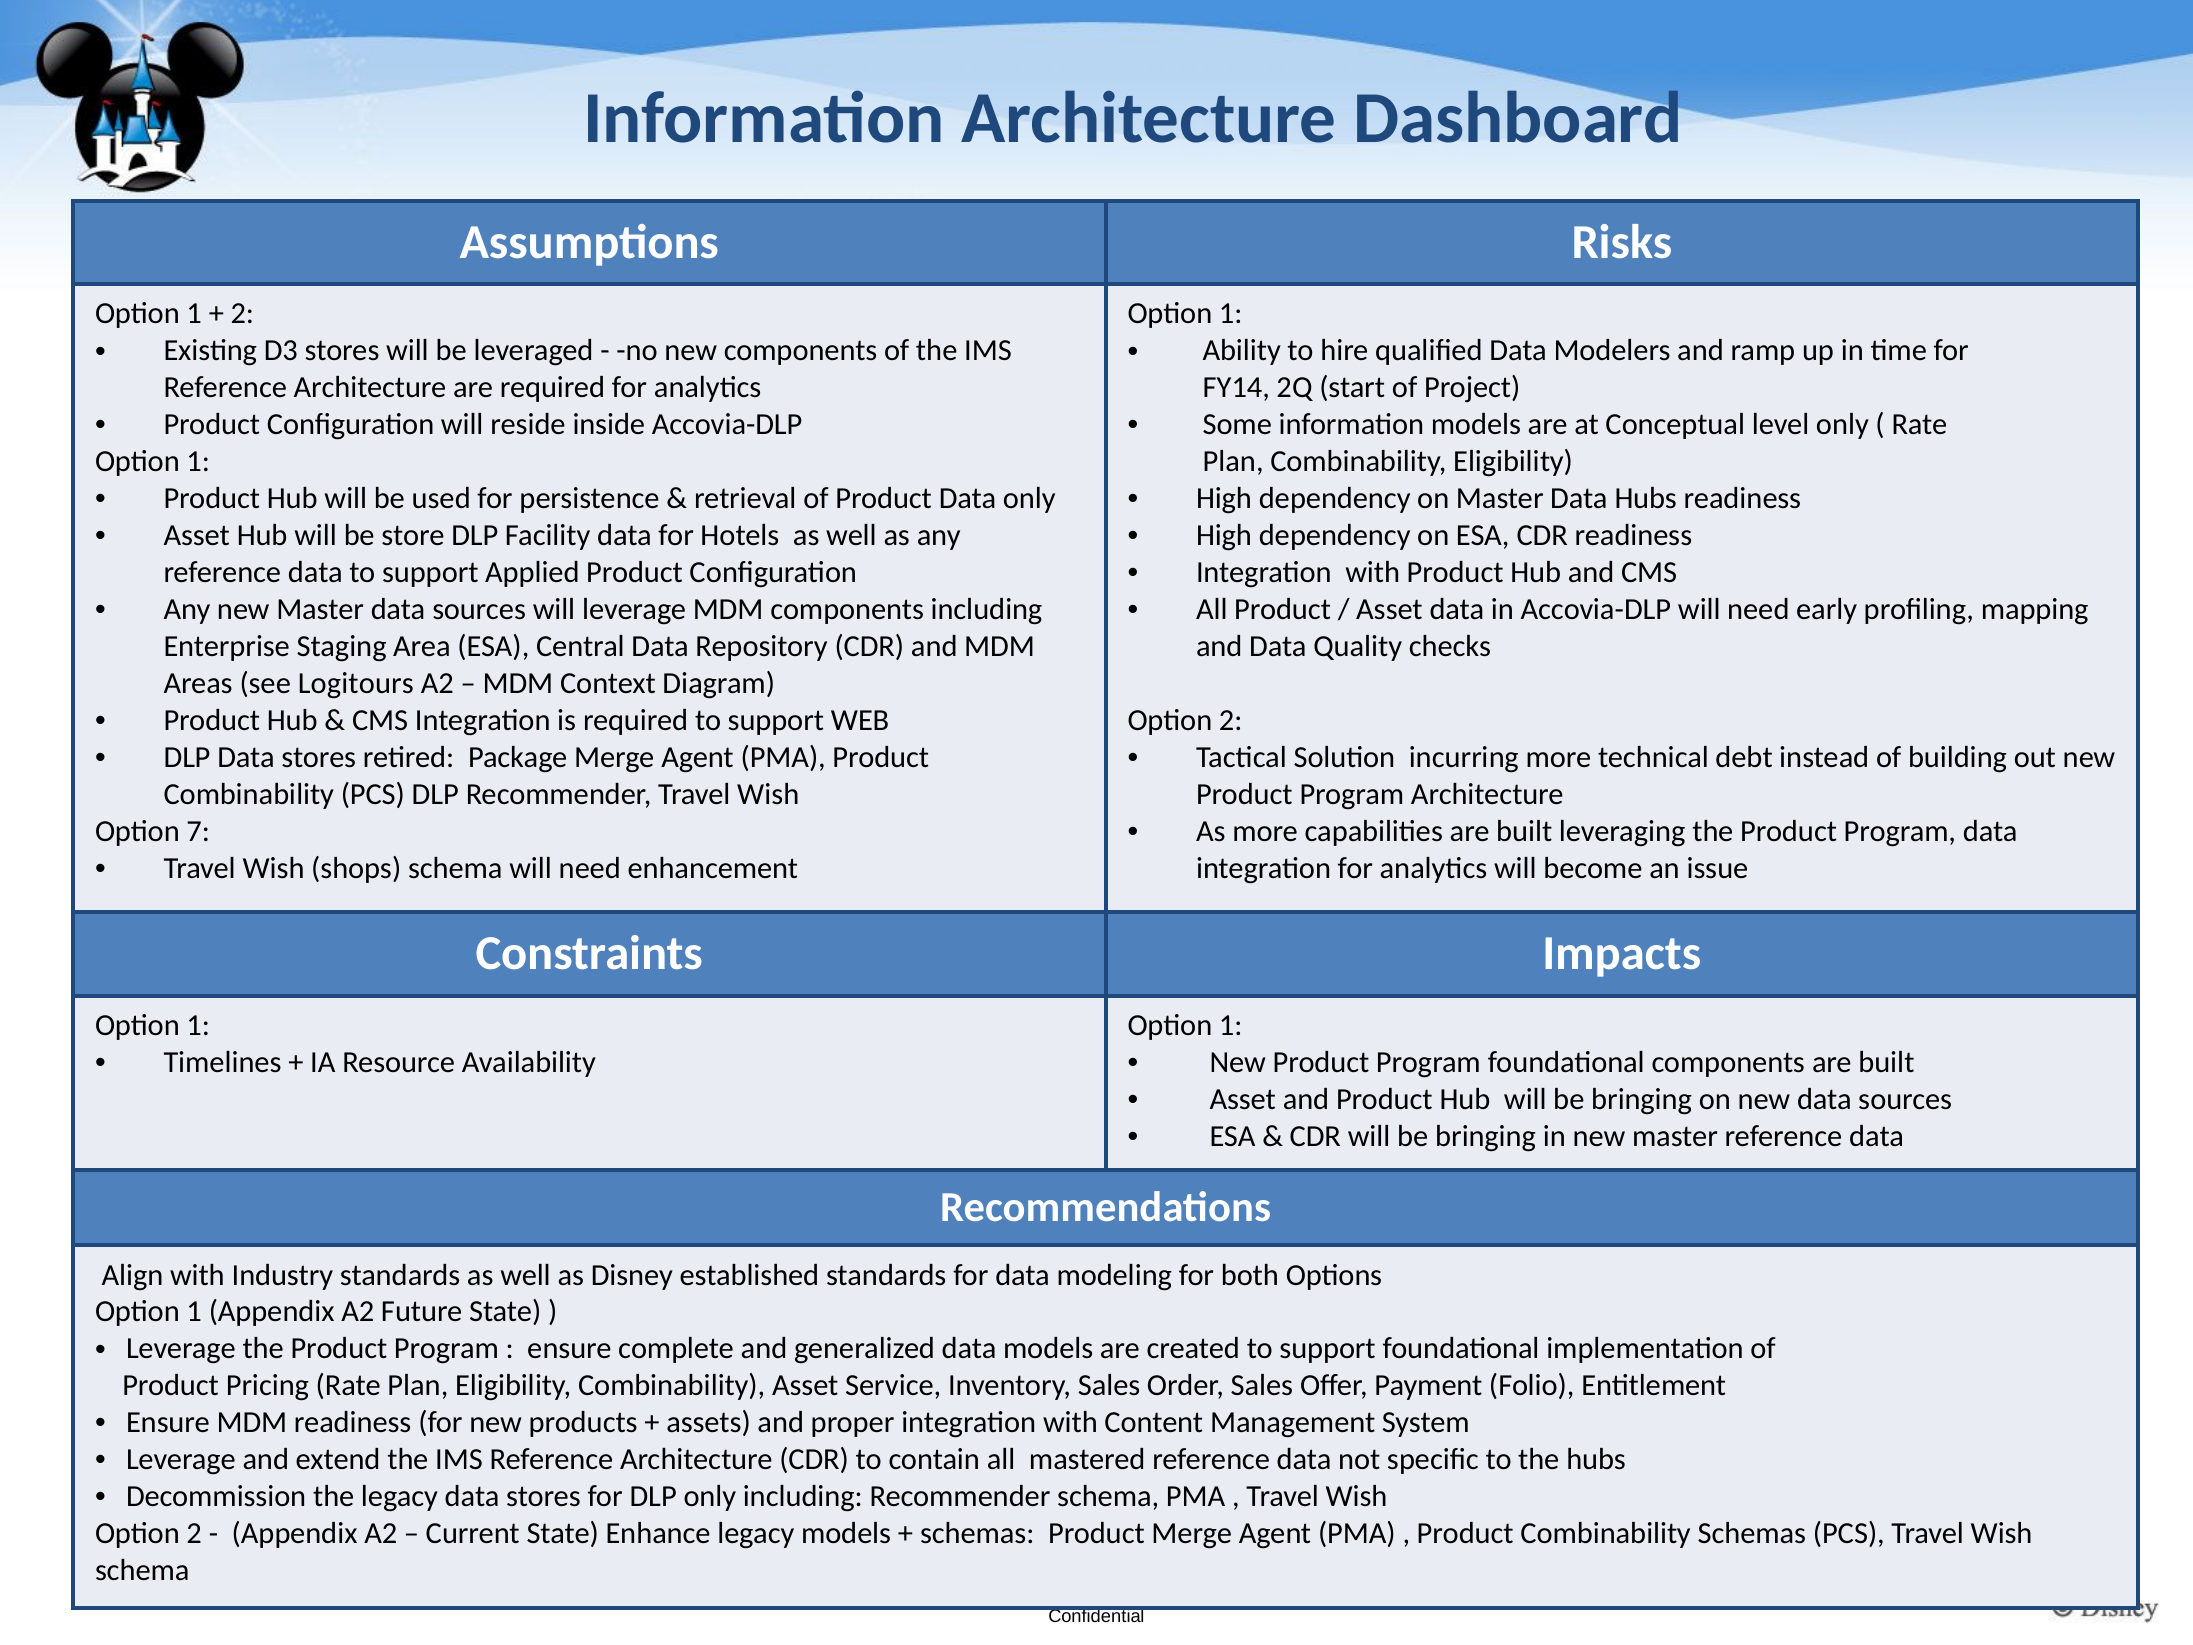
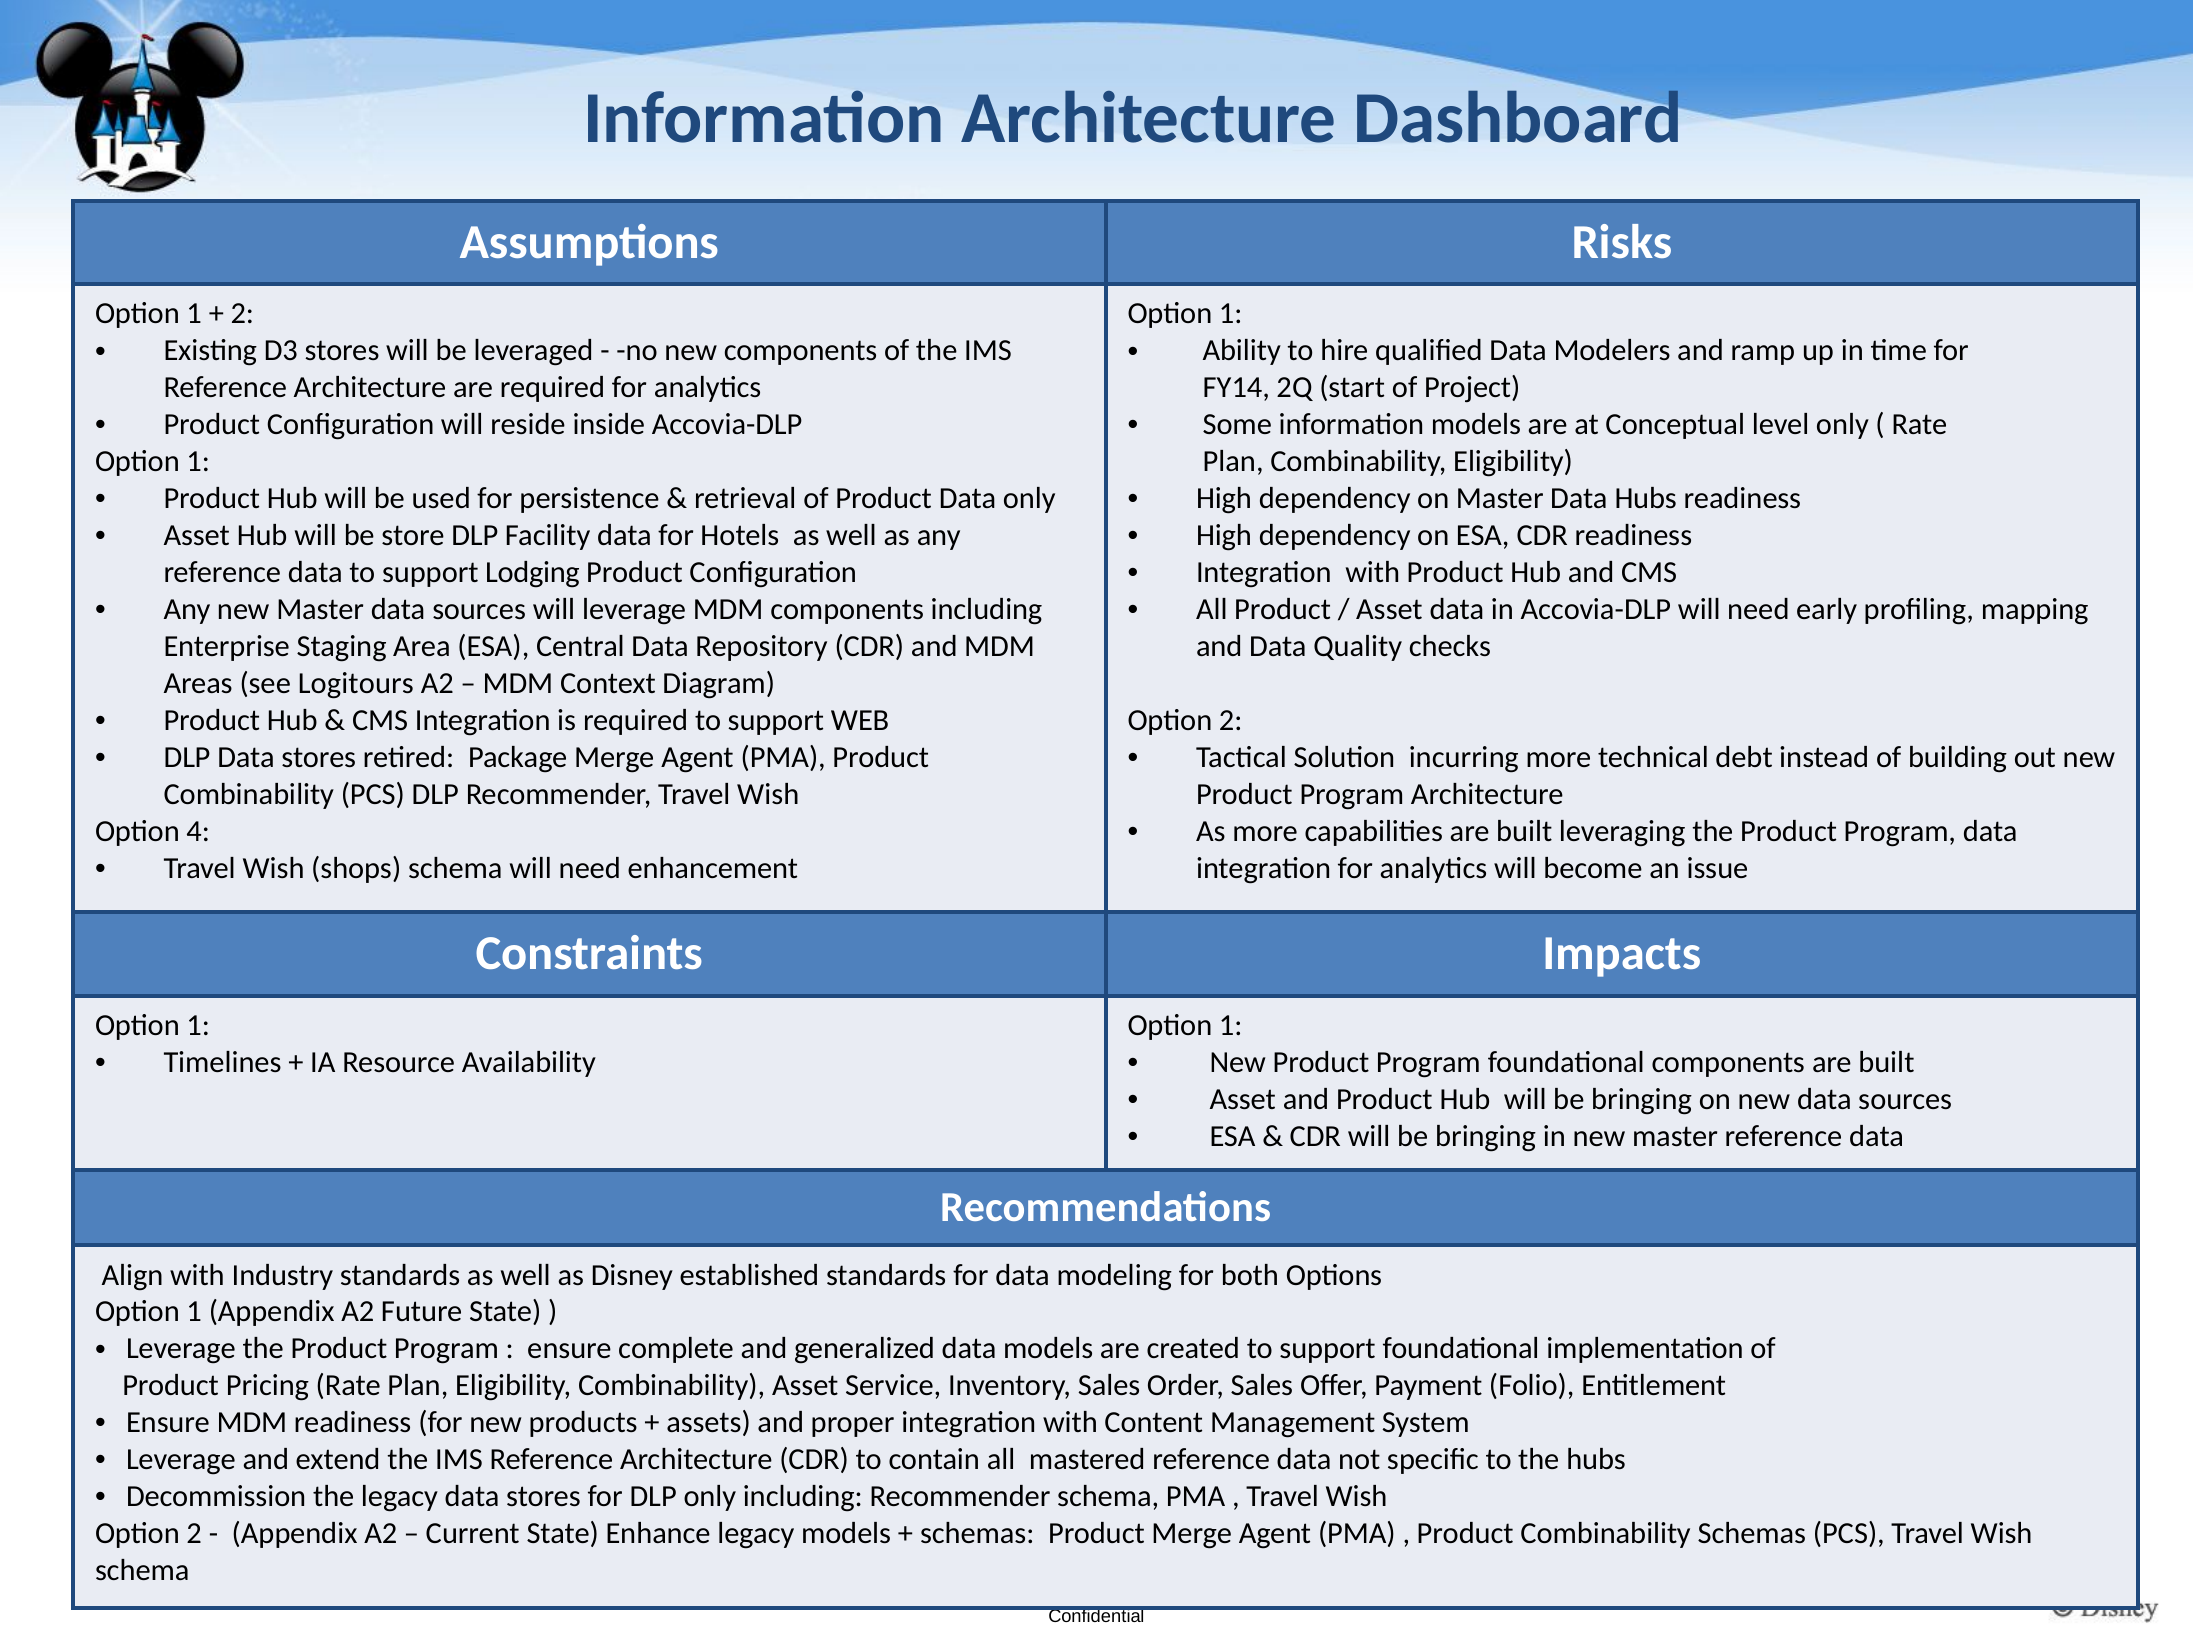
Applied: Applied -> Lodging (532, 573)
7: 7 -> 4 (198, 831)
